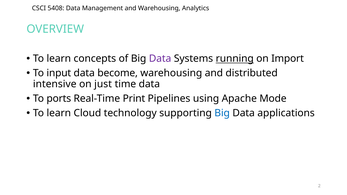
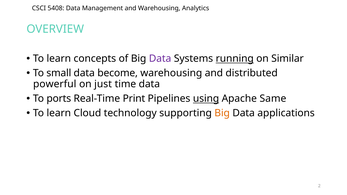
Import: Import -> Similar (288, 59)
input: input -> small (59, 73)
intensive: intensive -> powerful (55, 84)
using underline: none -> present (206, 99)
Mode: Mode -> Same (273, 99)
Big colour: blue -> orange (222, 113)
